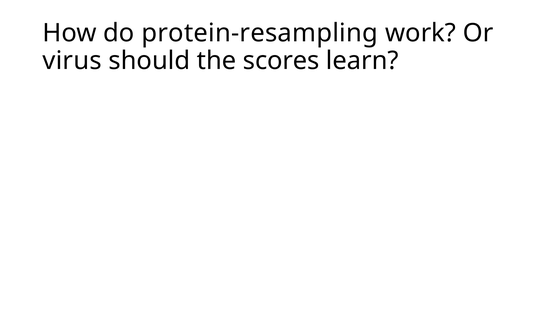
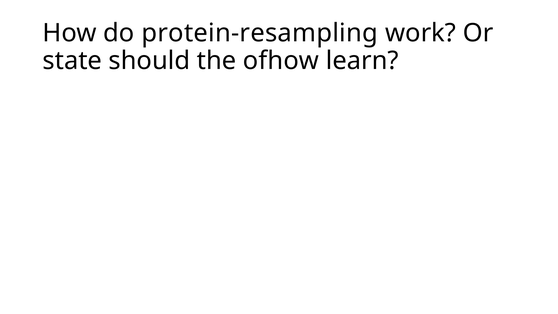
virus: virus -> state (72, 61)
scores: scores -> ofhow (281, 61)
